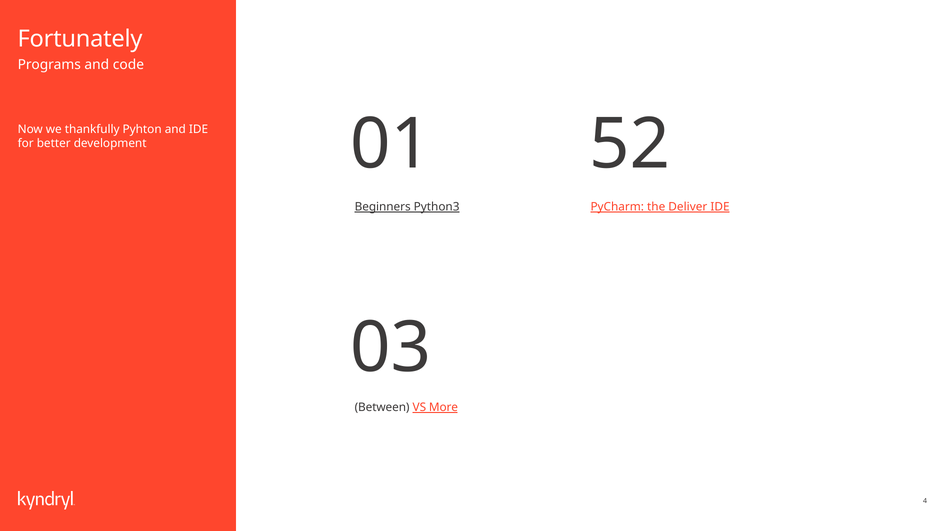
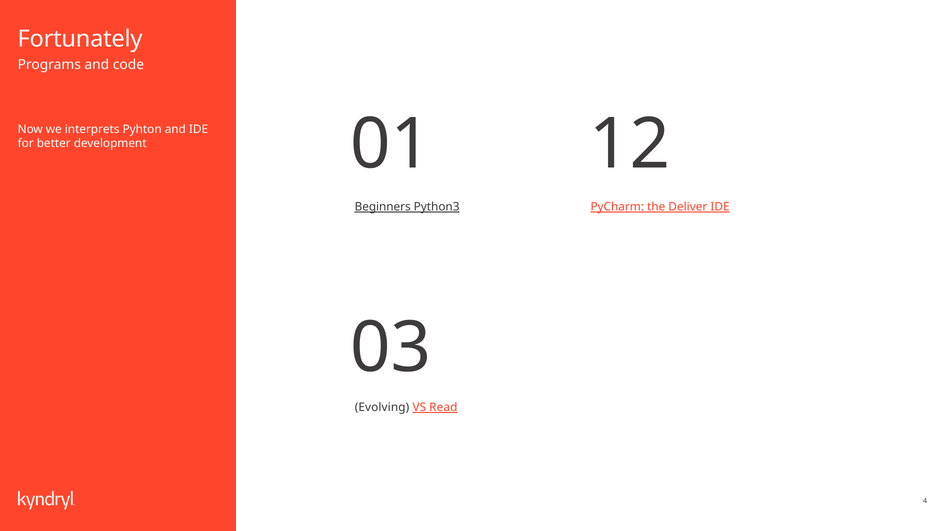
52: 52 -> 12 (630, 144)
thankfully: thankfully -> interprets (92, 129)
Between: Between -> Evolving (382, 407)
More: More -> Read (443, 407)
